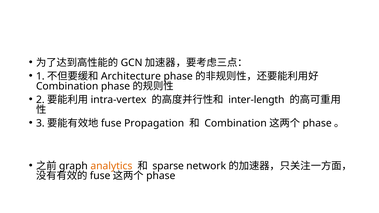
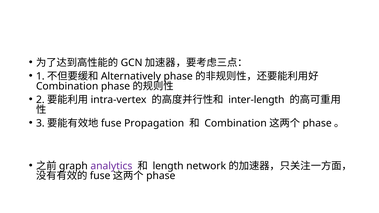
Architecture: Architecture -> Alternatively (131, 76)
analytics colour: orange -> purple (111, 166)
sparse: sparse -> length (168, 166)
